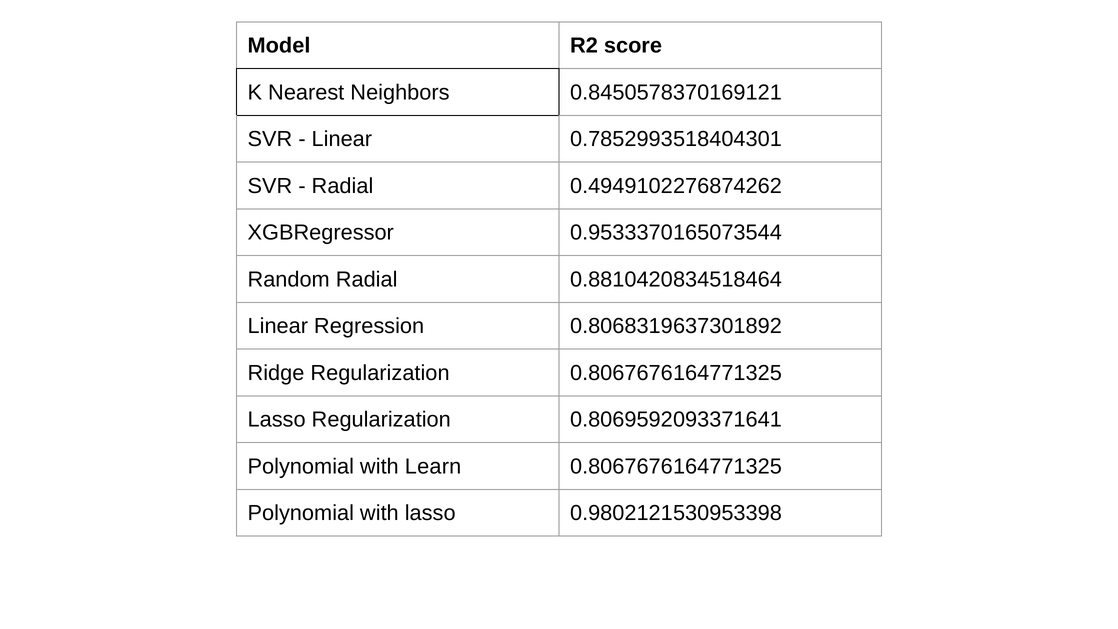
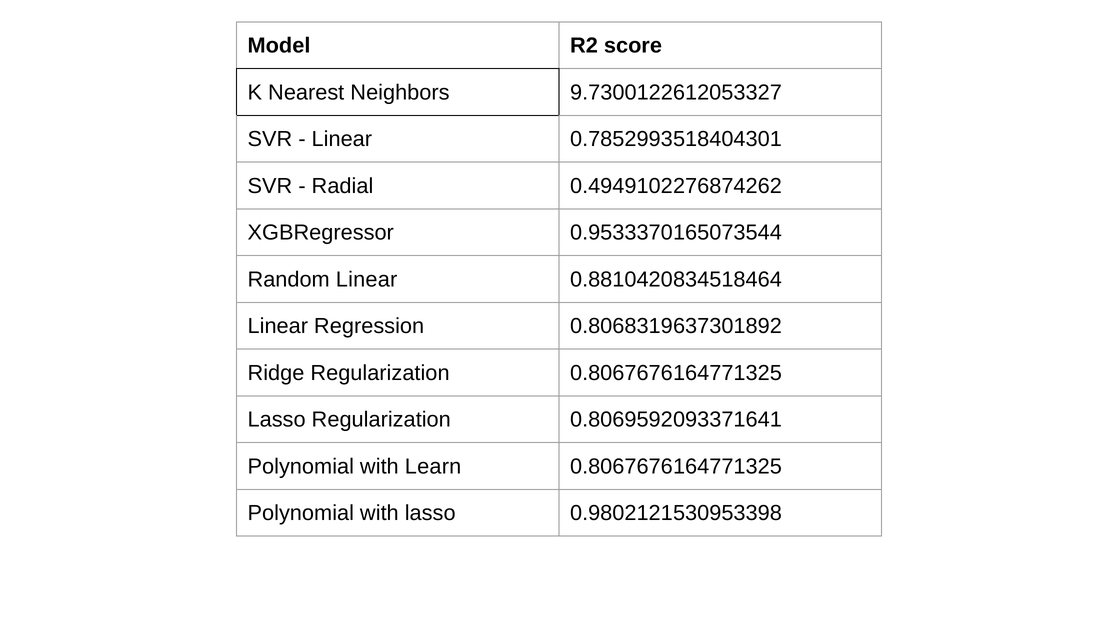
0.8450578370169121: 0.8450578370169121 -> 9.7300122612053327 (676, 92)
Random Radial: Radial -> Linear (367, 279)
